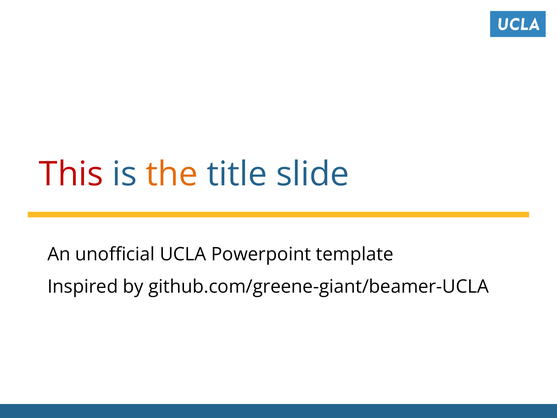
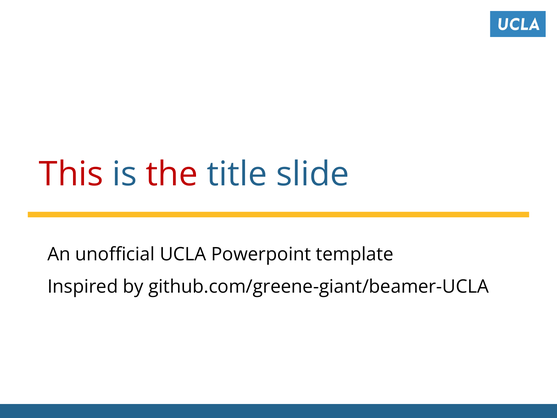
the colour: orange -> red (172, 174)
